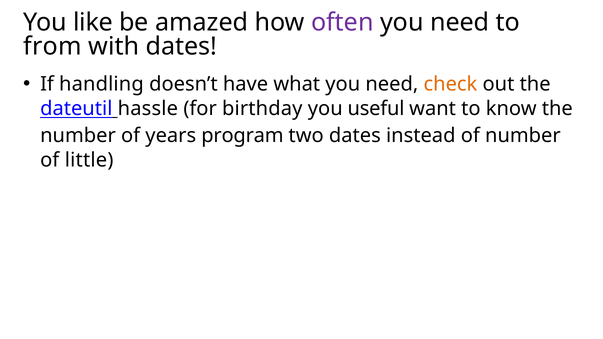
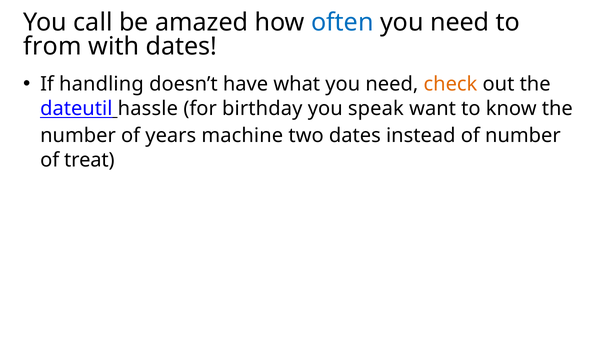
like: like -> call (93, 22)
often colour: purple -> blue (342, 22)
useful: useful -> speak (376, 108)
program: program -> machine (242, 136)
little: little -> treat (89, 160)
